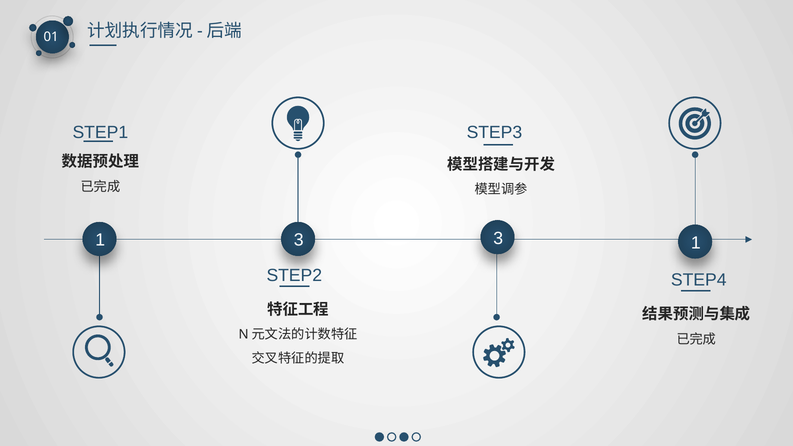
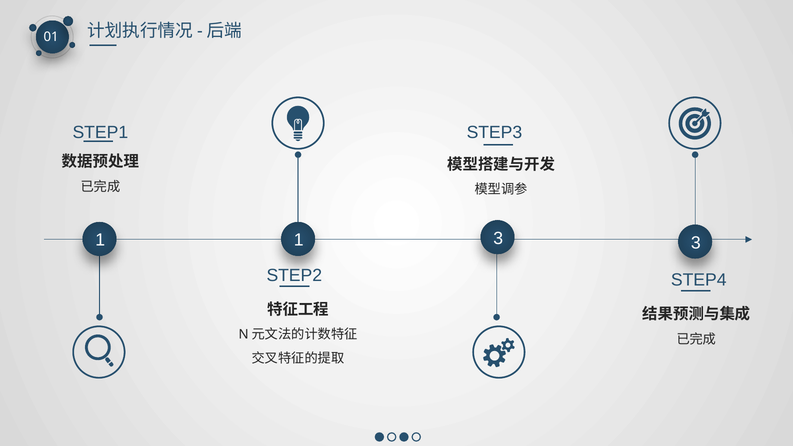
1 3: 3 -> 1 (299, 240)
3 1: 1 -> 3 (696, 243)
